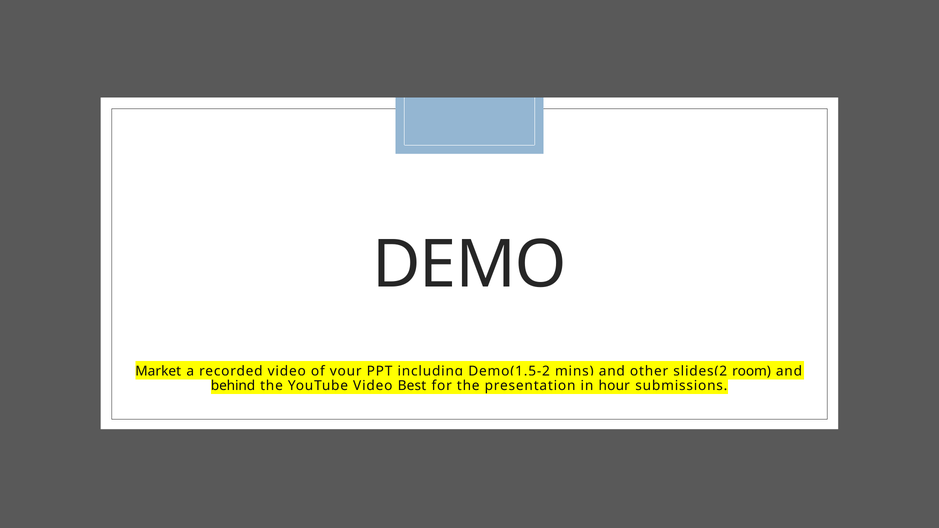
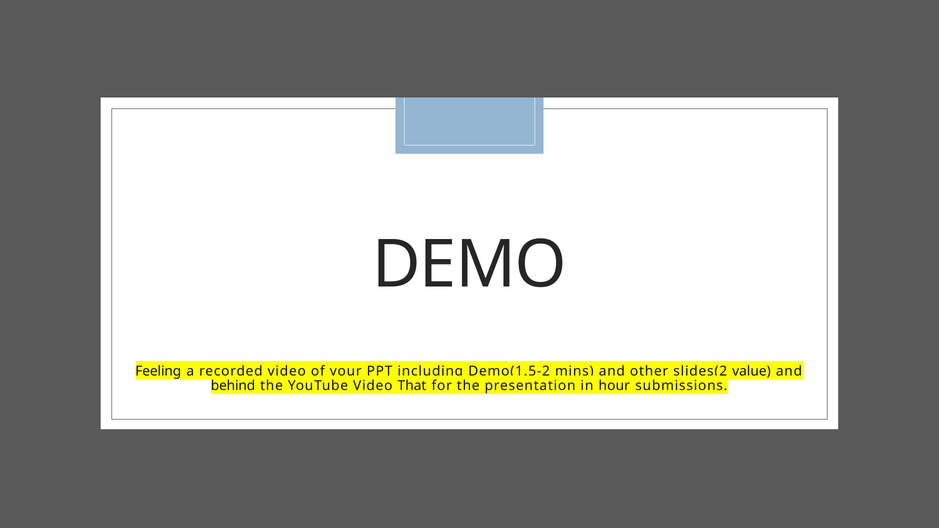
Market: Market -> Feeling (158, 371)
room: room -> value (751, 371)
Best: Best -> That (412, 386)
